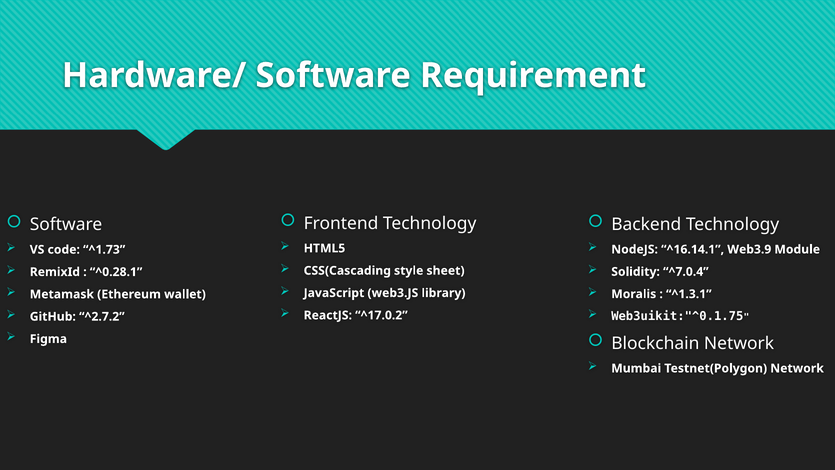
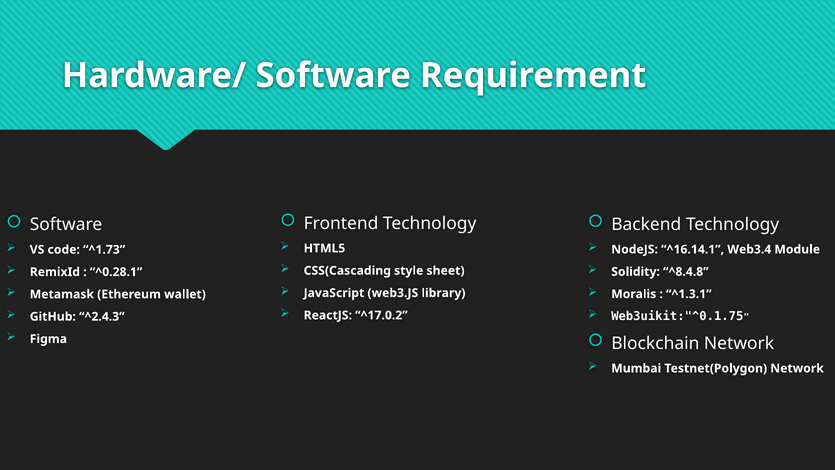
Web3.9: Web3.9 -> Web3.4 (749, 249)
^7.0.4: ^7.0.4 -> ^8.4.8 (686, 272)
^2.7.2: ^2.7.2 -> ^2.4.3 (102, 316)
